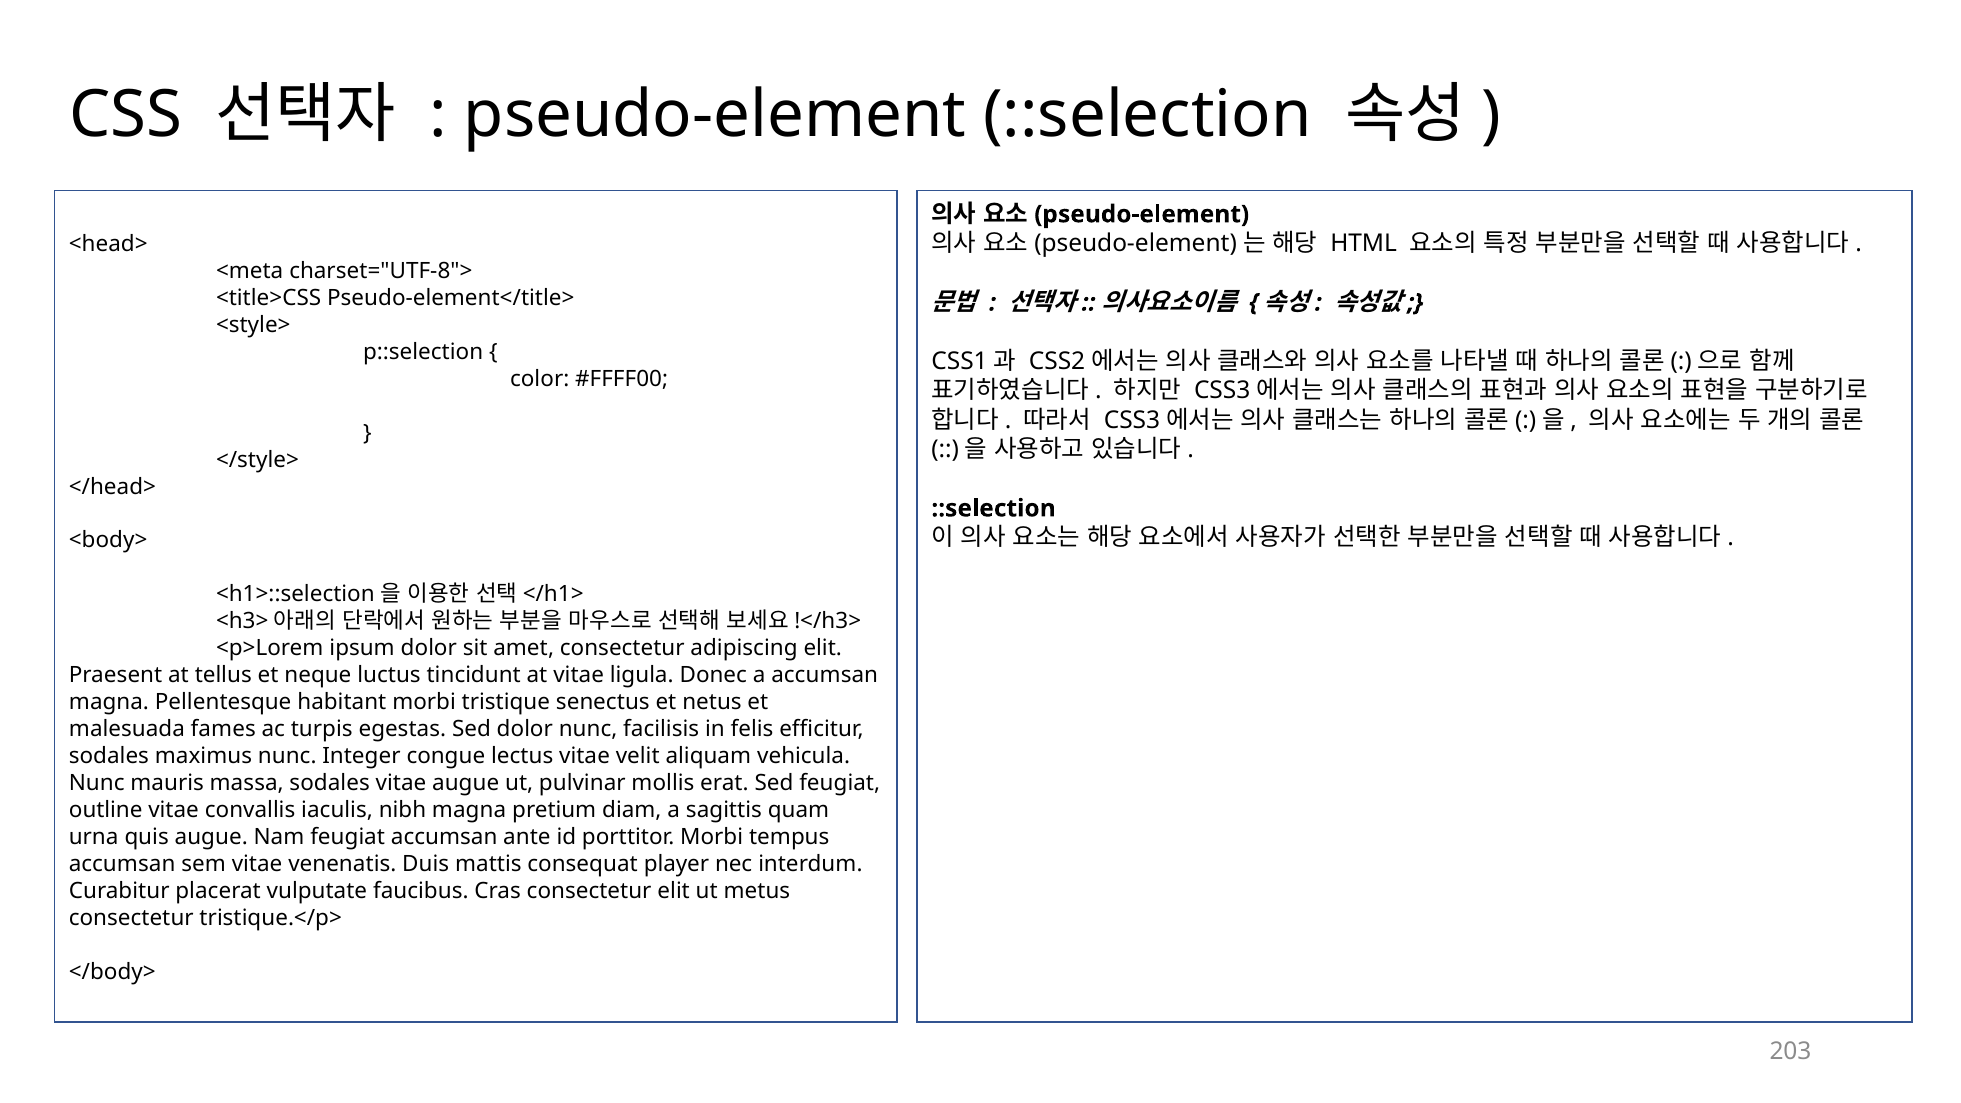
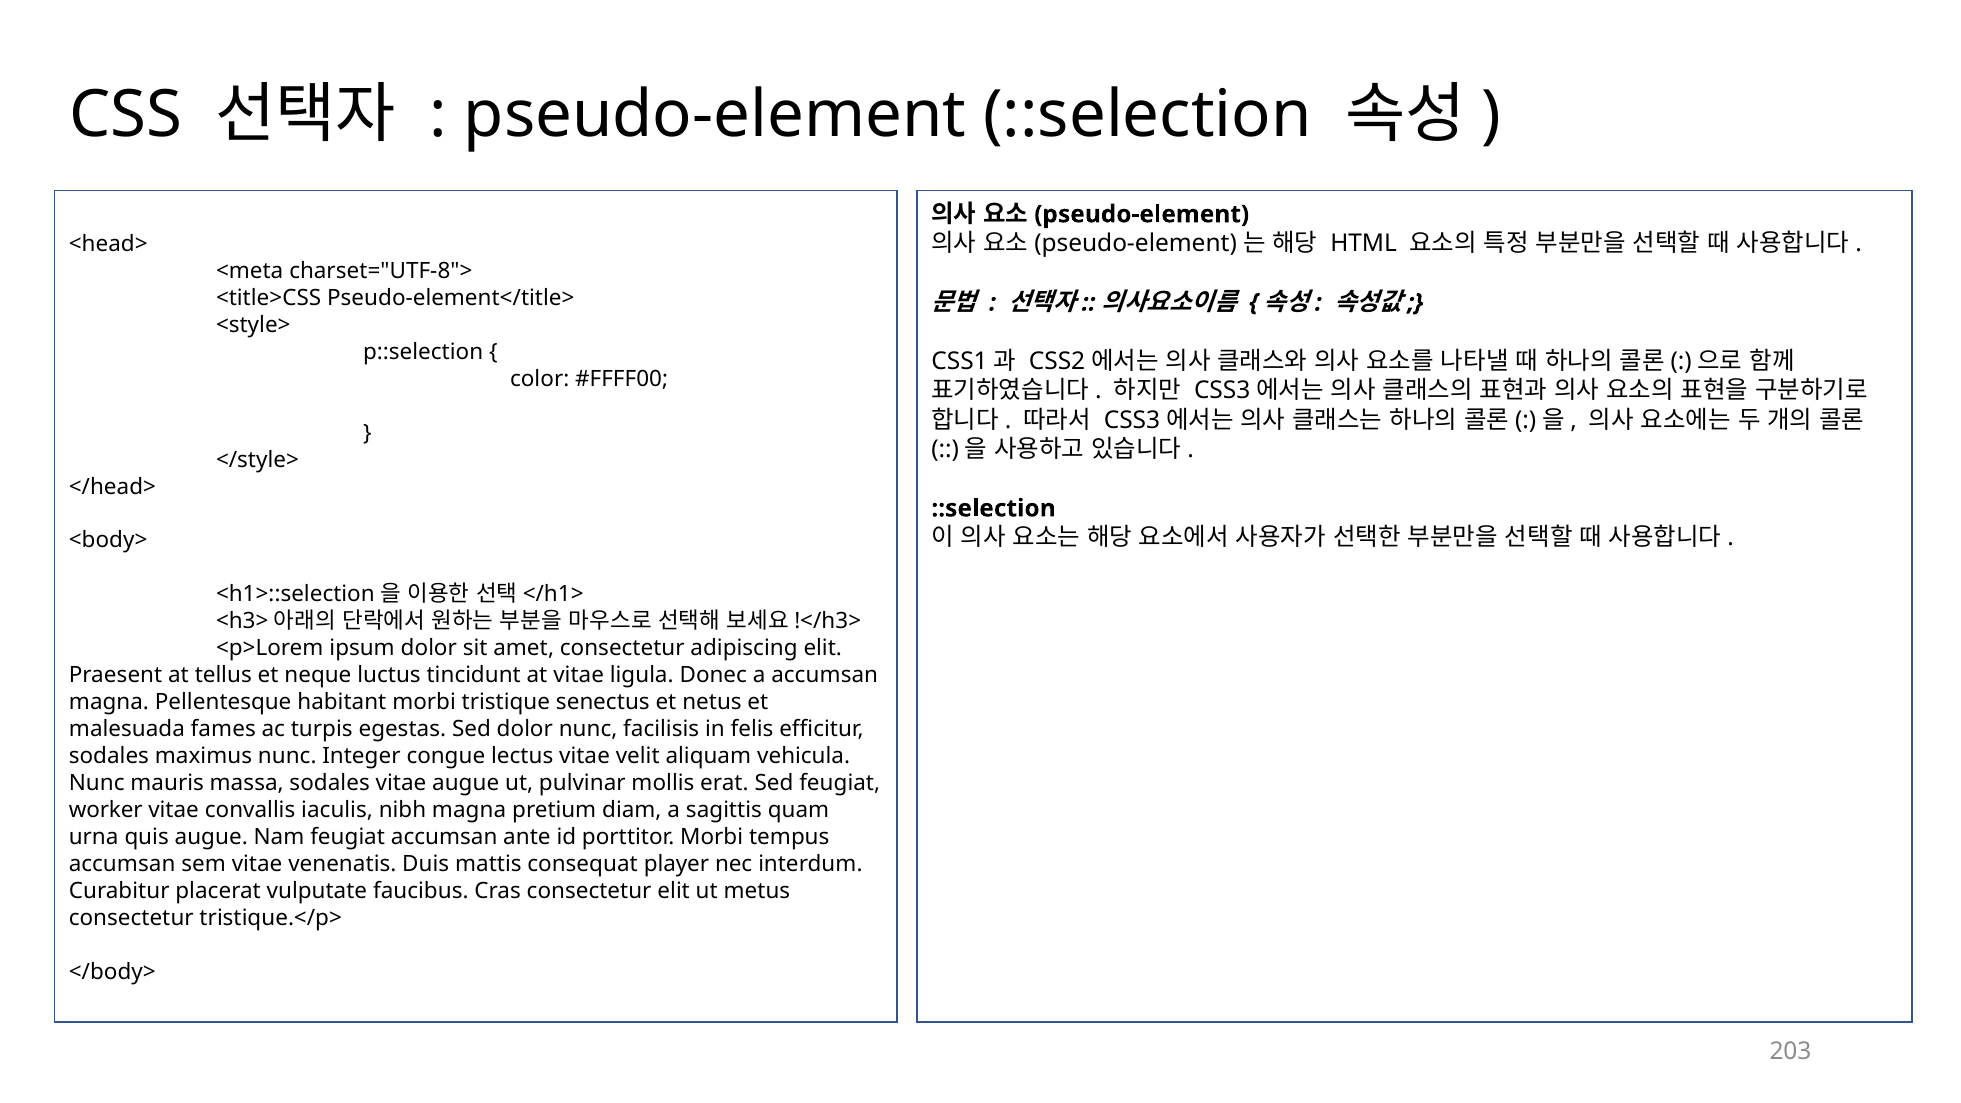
outline: outline -> worker (106, 810)
